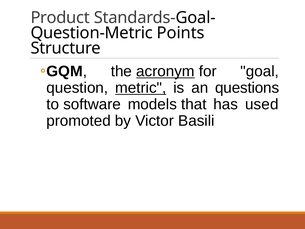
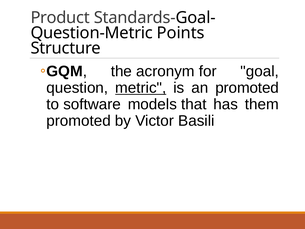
acronym underline: present -> none (165, 71)
an questions: questions -> promoted (247, 88)
used: used -> them (262, 104)
